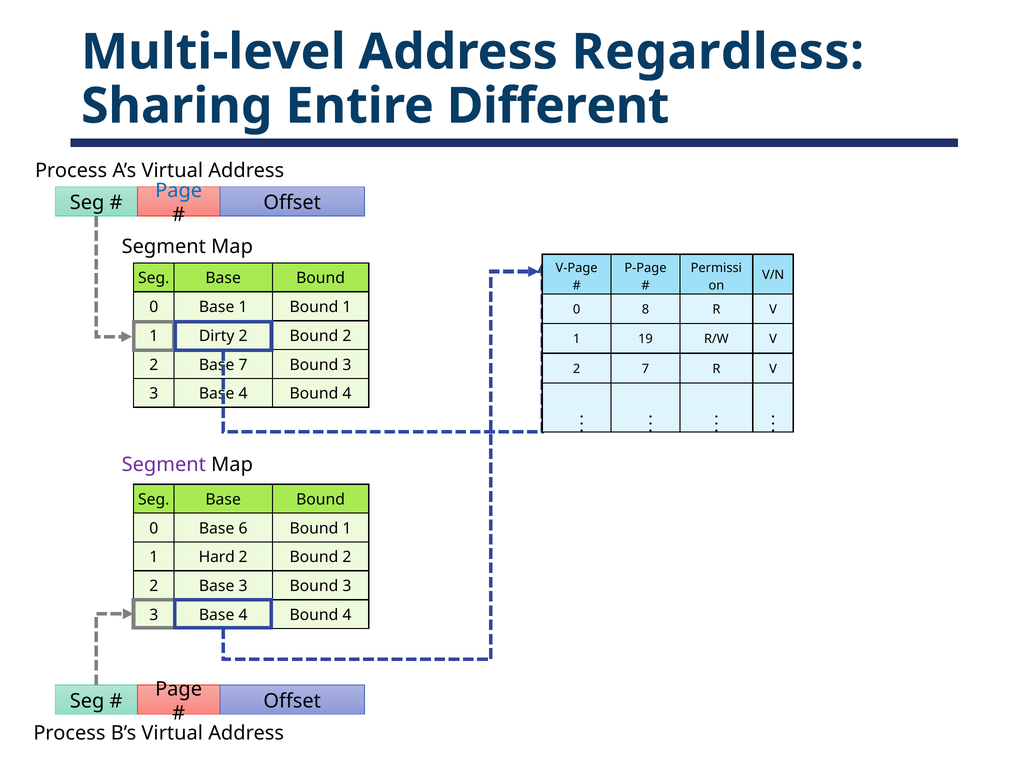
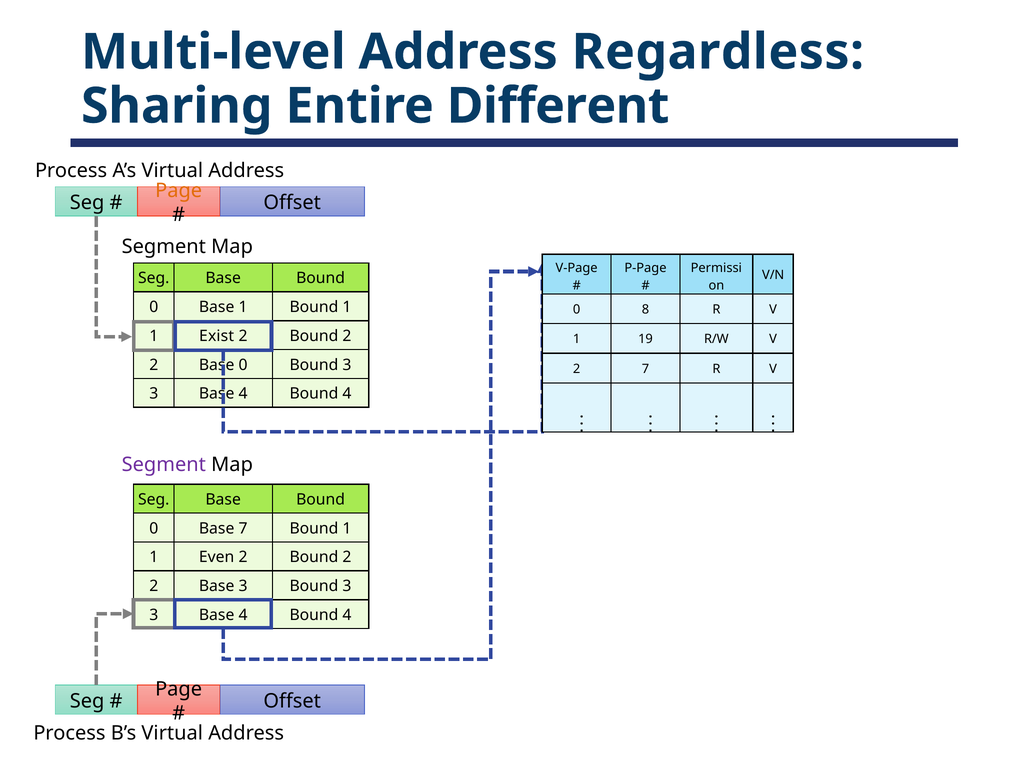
Page colour: blue -> orange (179, 191)
Dirty: Dirty -> Exist (217, 336)
Base 7: 7 -> 0 (243, 365)
Base 6: 6 -> 7 (243, 528)
Hard: Hard -> Even (217, 557)
